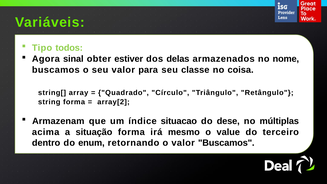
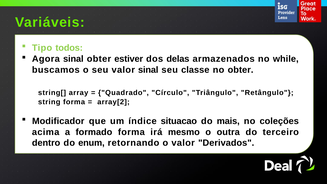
nome: nome -> while (286, 59)
valor para: para -> sinal (148, 70)
no coisa: coisa -> obter (241, 70)
Armazenam: Armazenam -> Modificador (58, 121)
dese: dese -> mais (228, 121)
múltiplas: múltiplas -> coleções (279, 121)
situação: situação -> formado (94, 132)
value: value -> outra (228, 132)
valor Buscamos: Buscamos -> Derivados (226, 143)
